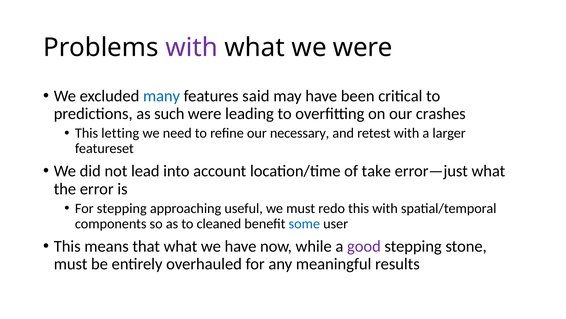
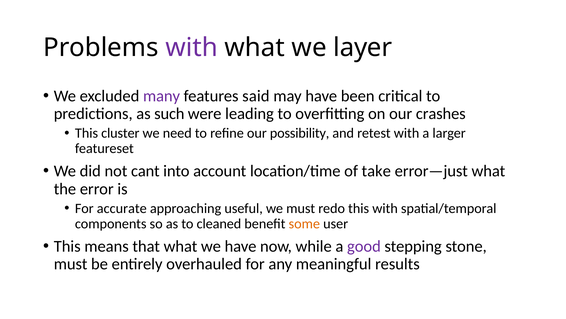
we were: were -> layer (363, 48)
many colour: blue -> purple (162, 96)
letting: letting -> cluster (120, 133)
necessary: necessary -> possibility (300, 133)
lead: lead -> cant (145, 171)
For stepping: stepping -> accurate (122, 208)
some colour: blue -> orange (304, 223)
